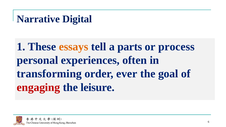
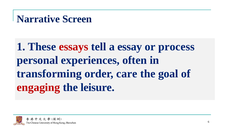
Digital: Digital -> Screen (77, 19)
essays colour: orange -> red (74, 47)
parts: parts -> essay (130, 47)
ever: ever -> care (127, 74)
